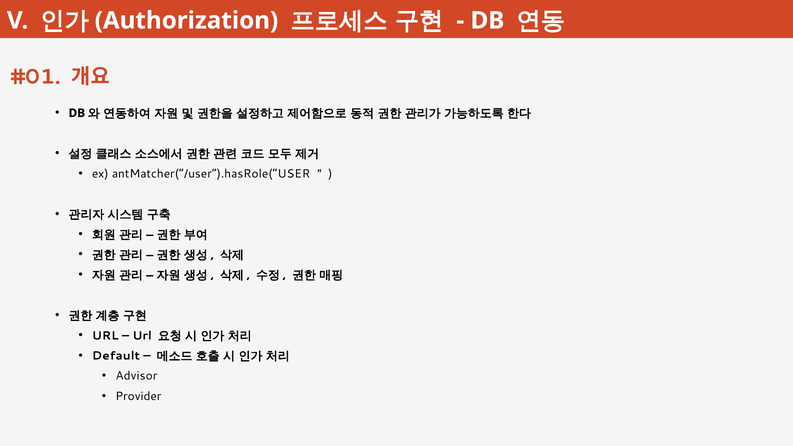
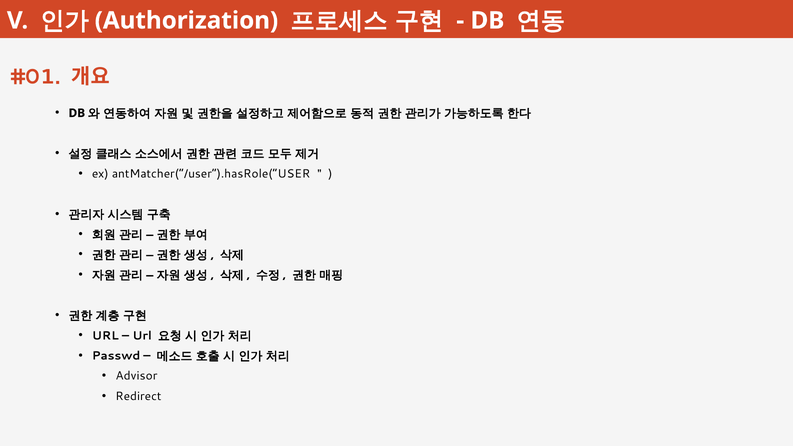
Default: Default -> Passwd (116, 356)
Provider: Provider -> Redirect (138, 396)
